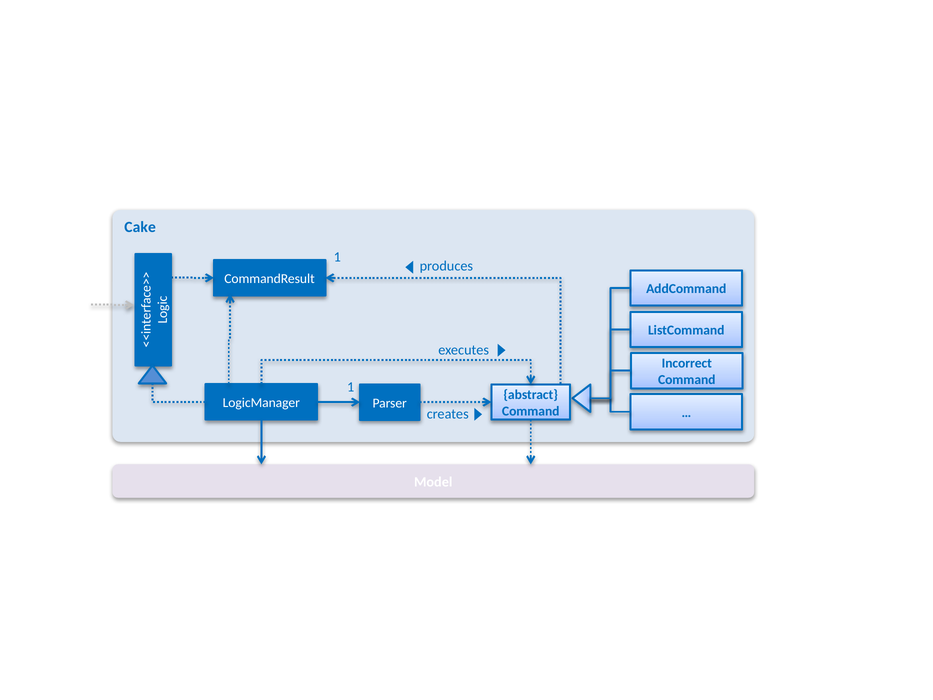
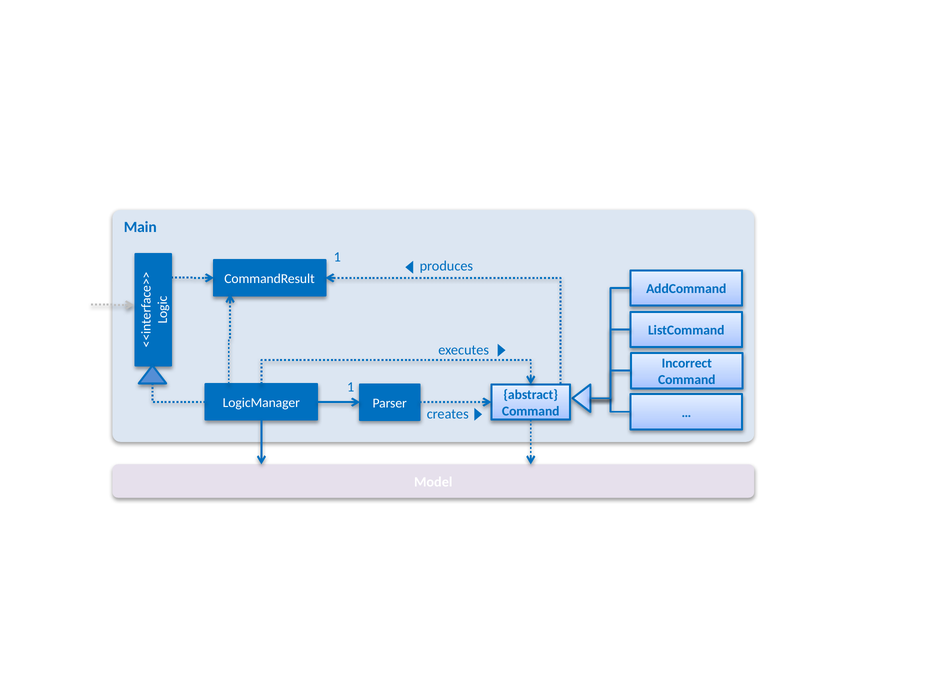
Cake: Cake -> Main (140, 227)
